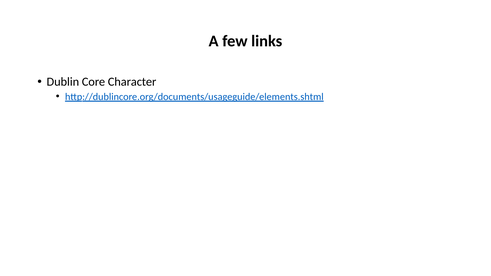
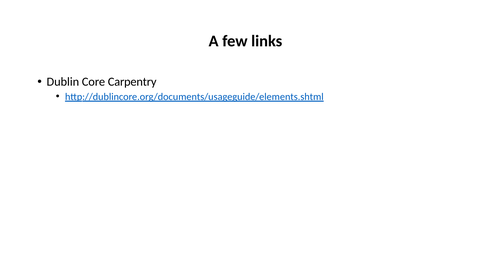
Character: Character -> Carpentry (132, 82)
